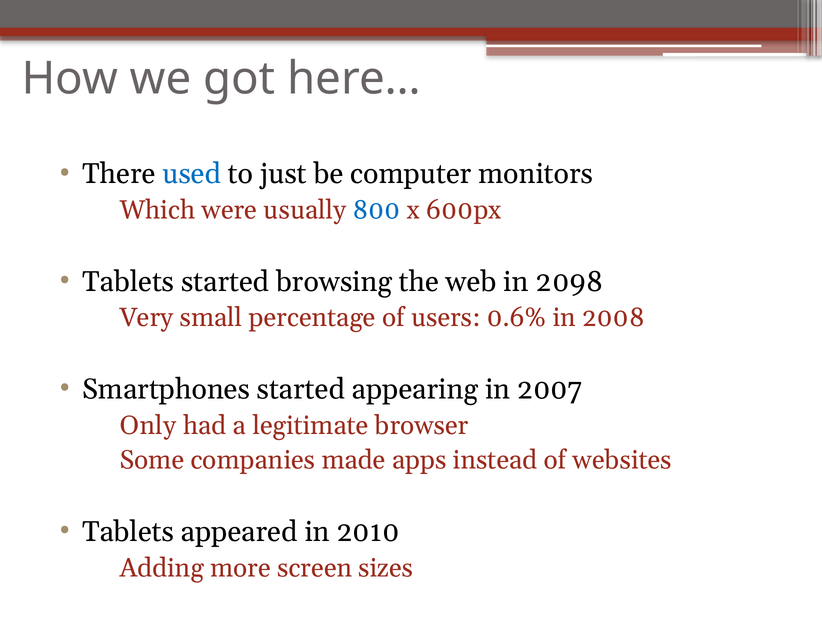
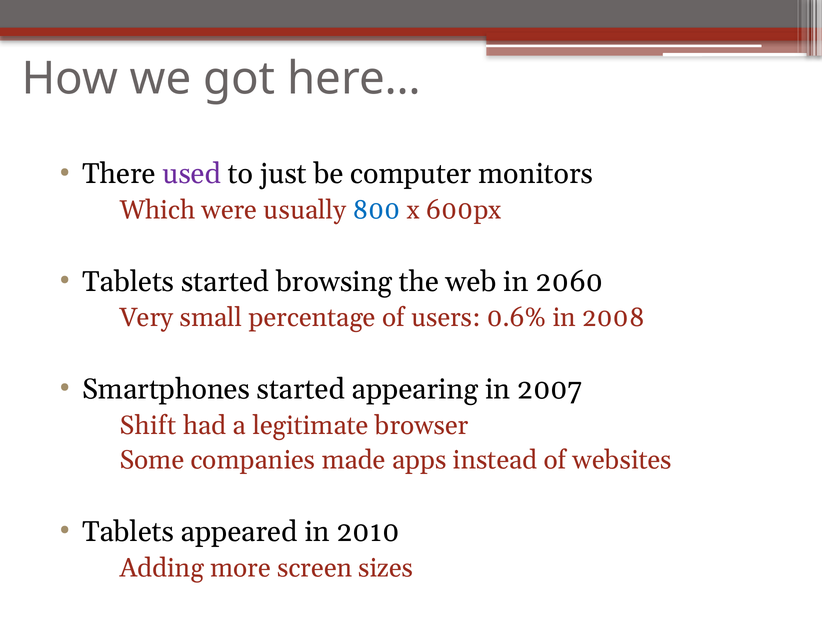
used colour: blue -> purple (192, 174)
2098: 2098 -> 2060 (570, 281)
Only: Only -> Shift (148, 425)
